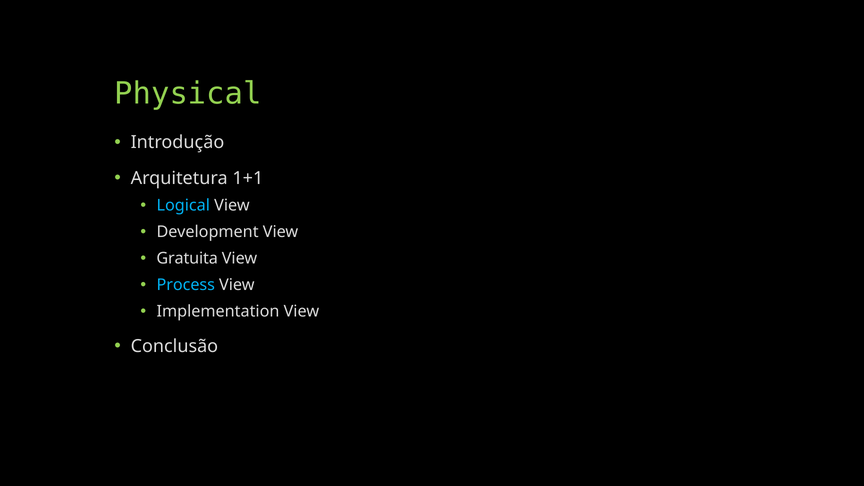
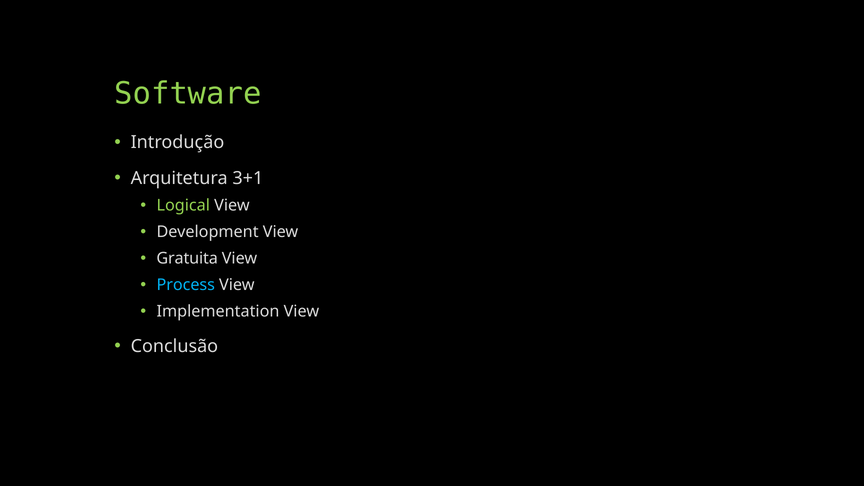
Physical: Physical -> Software (188, 93)
1+1: 1+1 -> 3+1 (248, 178)
Logical colour: light blue -> light green (183, 206)
